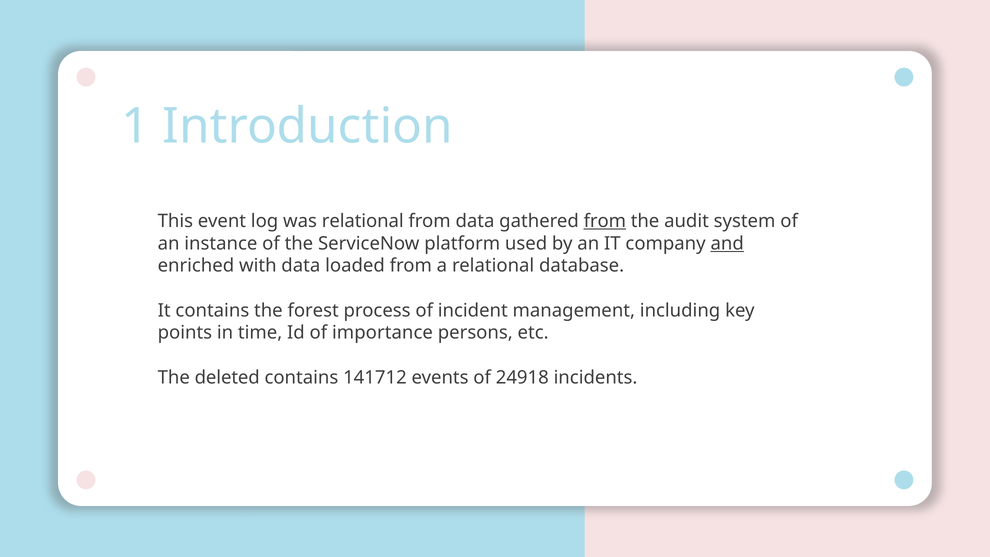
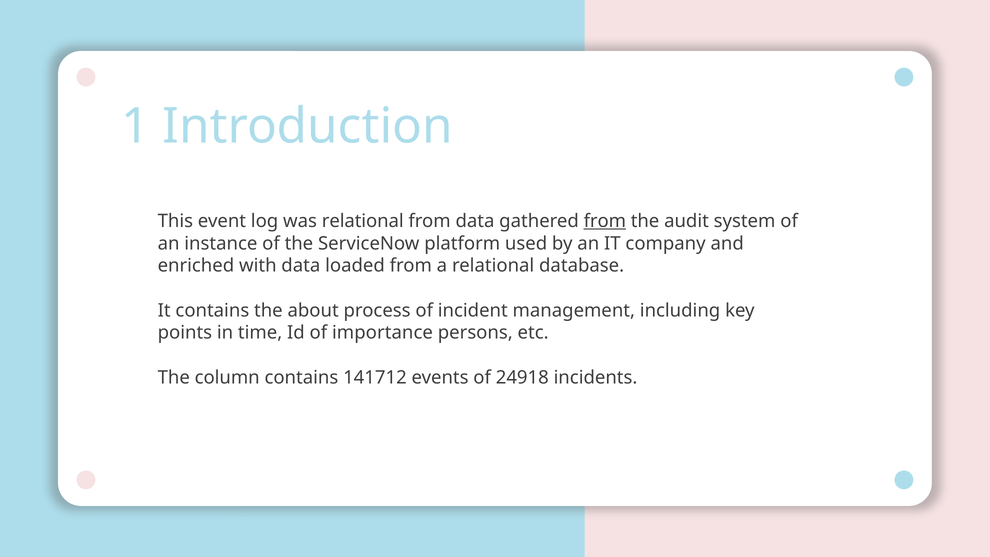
and underline: present -> none (727, 243)
forest: forest -> about (313, 310)
deleted: deleted -> column (227, 377)
